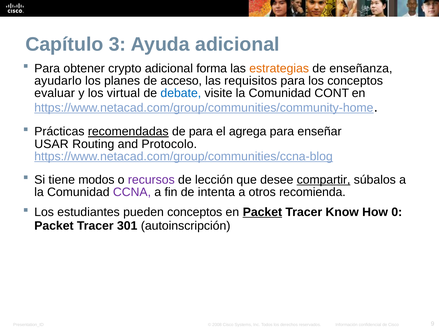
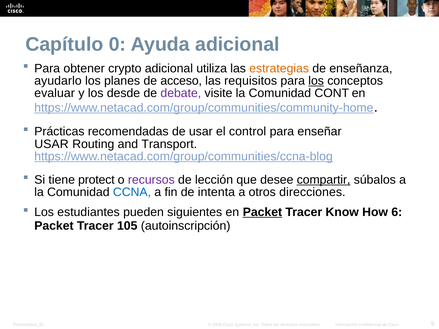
3: 3 -> 0 (117, 44)
forma: forma -> utiliza (212, 68)
los underline: none -> present (316, 81)
virtual: virtual -> desde (123, 93)
debate colour: blue -> purple (181, 93)
recomendadas underline: present -> none (128, 132)
de para: para -> usar (201, 132)
agrega: agrega -> control (248, 132)
Protocolo: Protocolo -> Transport (169, 144)
modos: modos -> protect (96, 180)
CCNA colour: purple -> blue (132, 192)
recomienda: recomienda -> direcciones (312, 192)
pueden conceptos: conceptos -> siguientes (195, 212)
0: 0 -> 6 (397, 212)
301: 301 -> 105 (127, 226)
